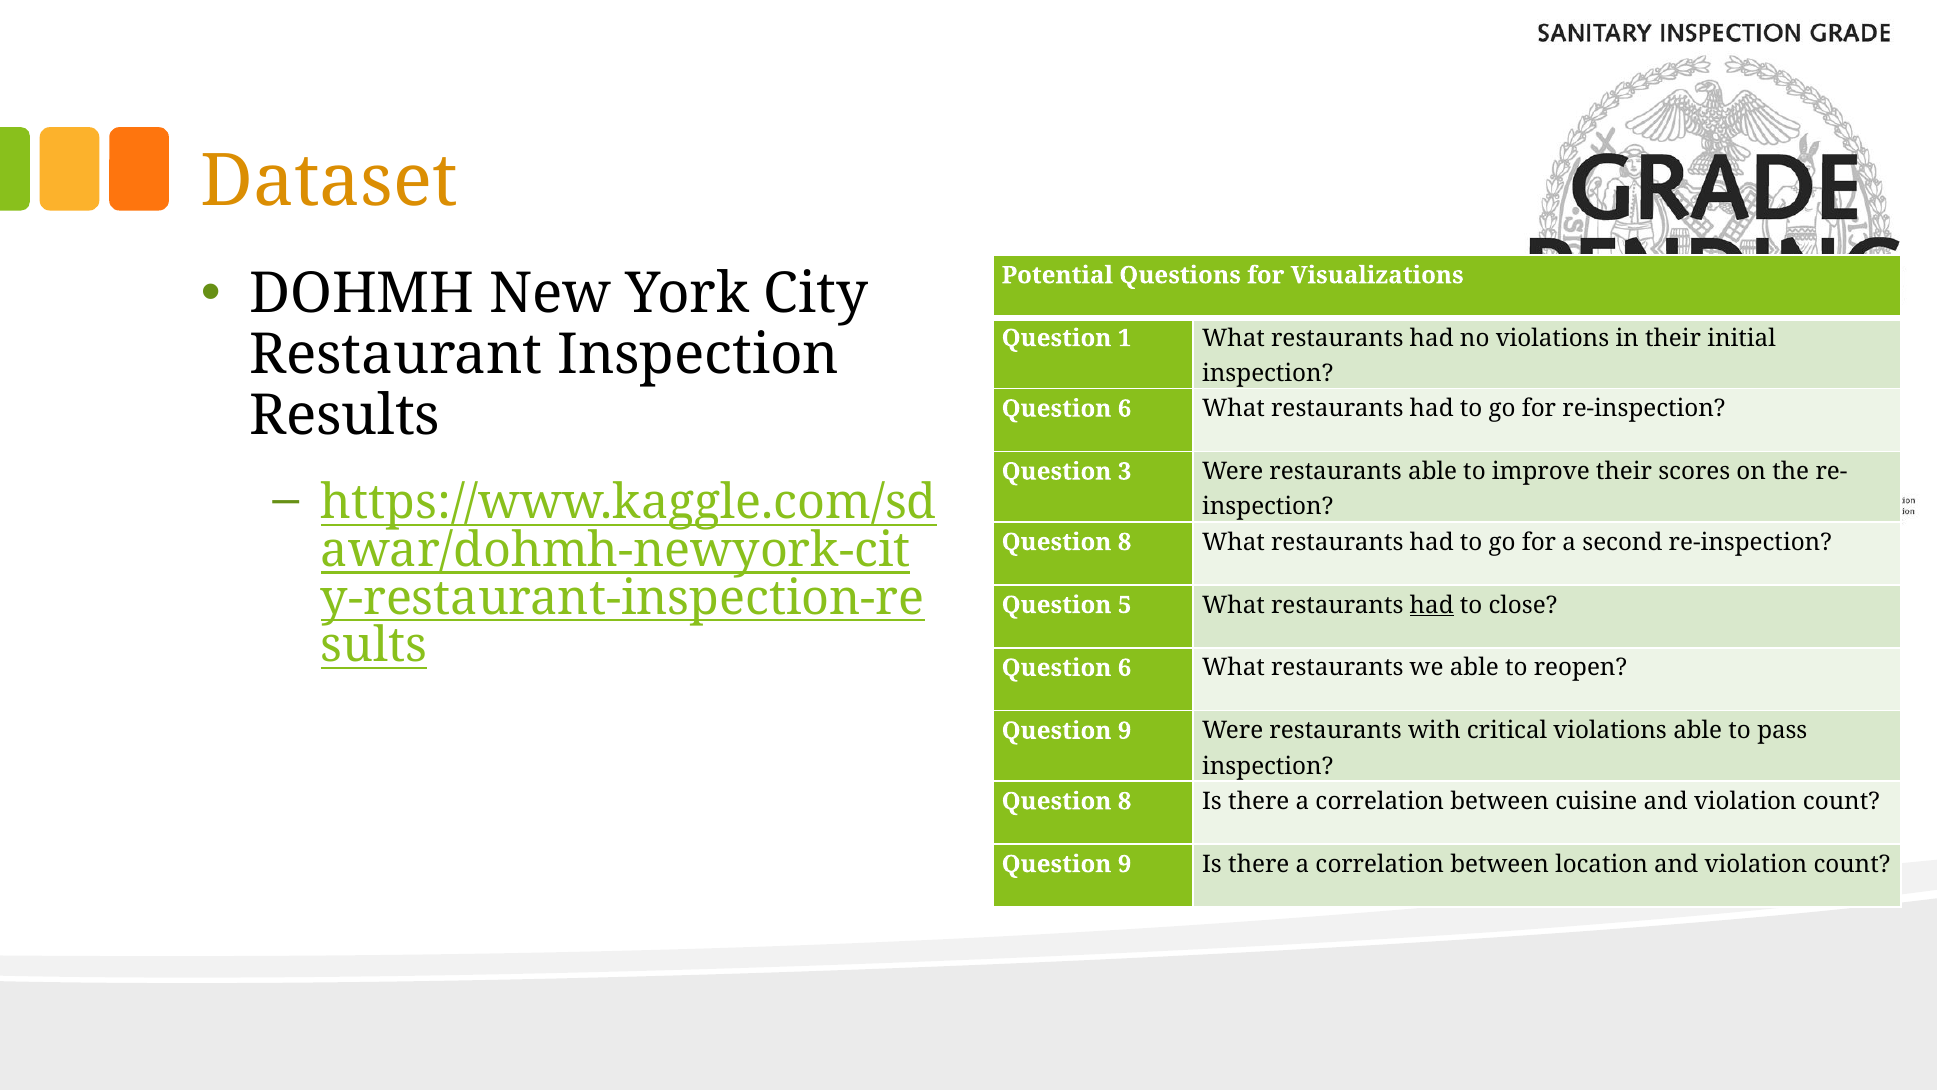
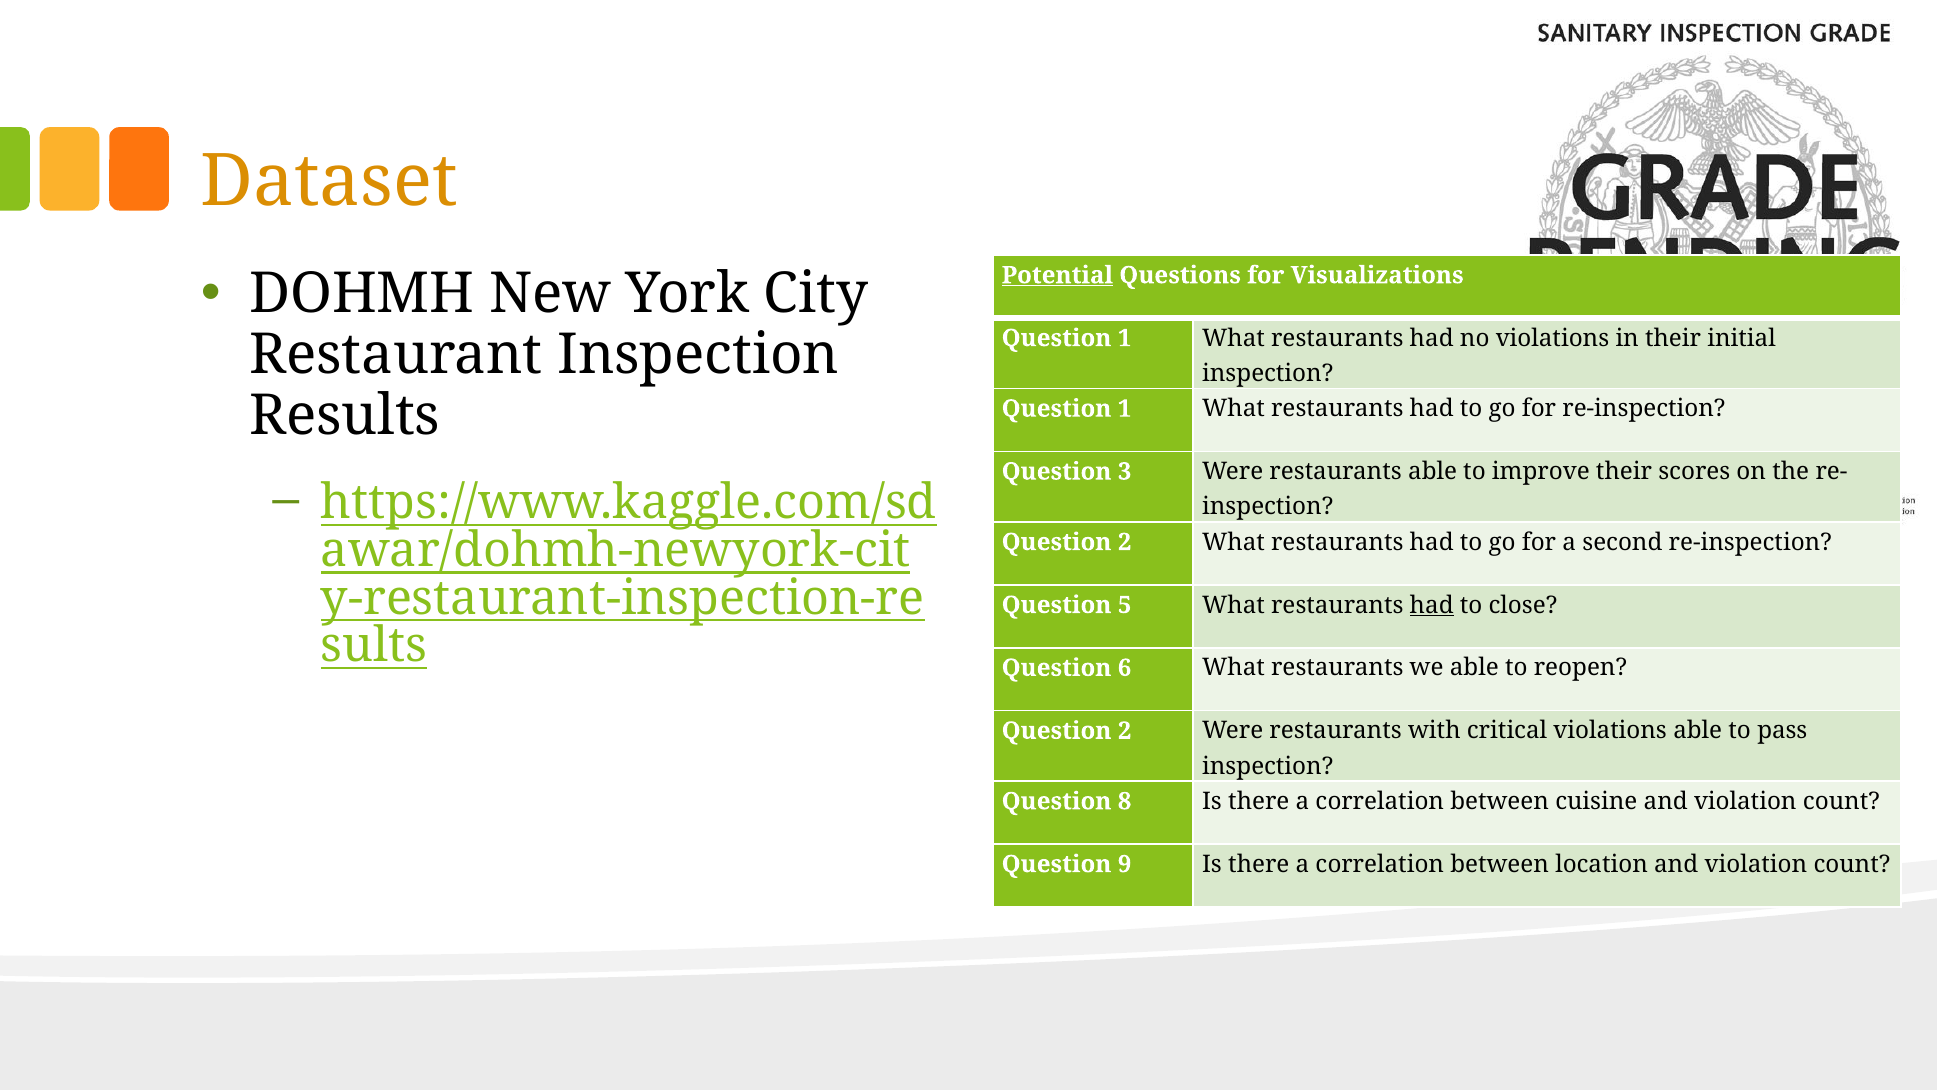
Potential underline: none -> present (1057, 275)
6: 6 -> 1 (1125, 409)
8: 8 -> 2 (1125, 542)
9: 9 -> 2 (1125, 731)
